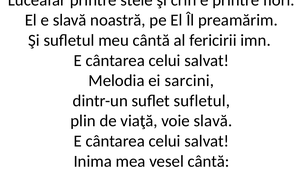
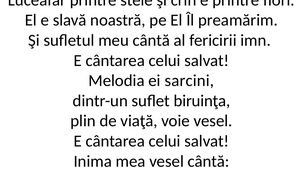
suflet sufletul: sufletul -> biruinţa (202, 101)
voie slavă: slavă -> vesel (213, 121)
